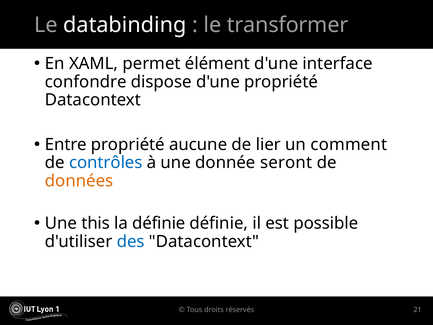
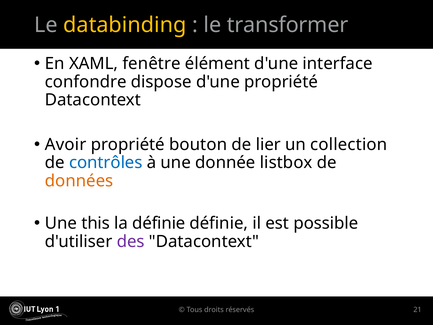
databinding colour: white -> yellow (125, 25)
permet: permet -> fenêtre (152, 64)
Entre: Entre -> Avoir (66, 144)
aucune: aucune -> bouton (198, 144)
comment: comment -> collection (349, 144)
seront: seront -> listbox (286, 163)
des colour: blue -> purple (131, 241)
